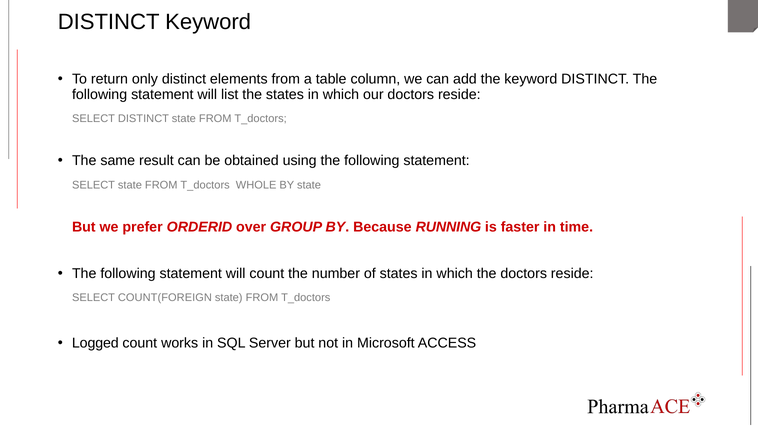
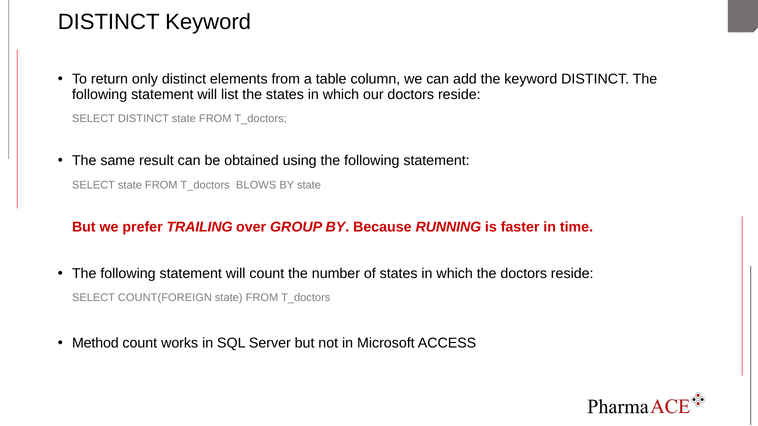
WHOLE: WHOLE -> BLOWS (256, 185)
ORDERID: ORDERID -> TRAILING (200, 227)
Logged: Logged -> Method (95, 343)
